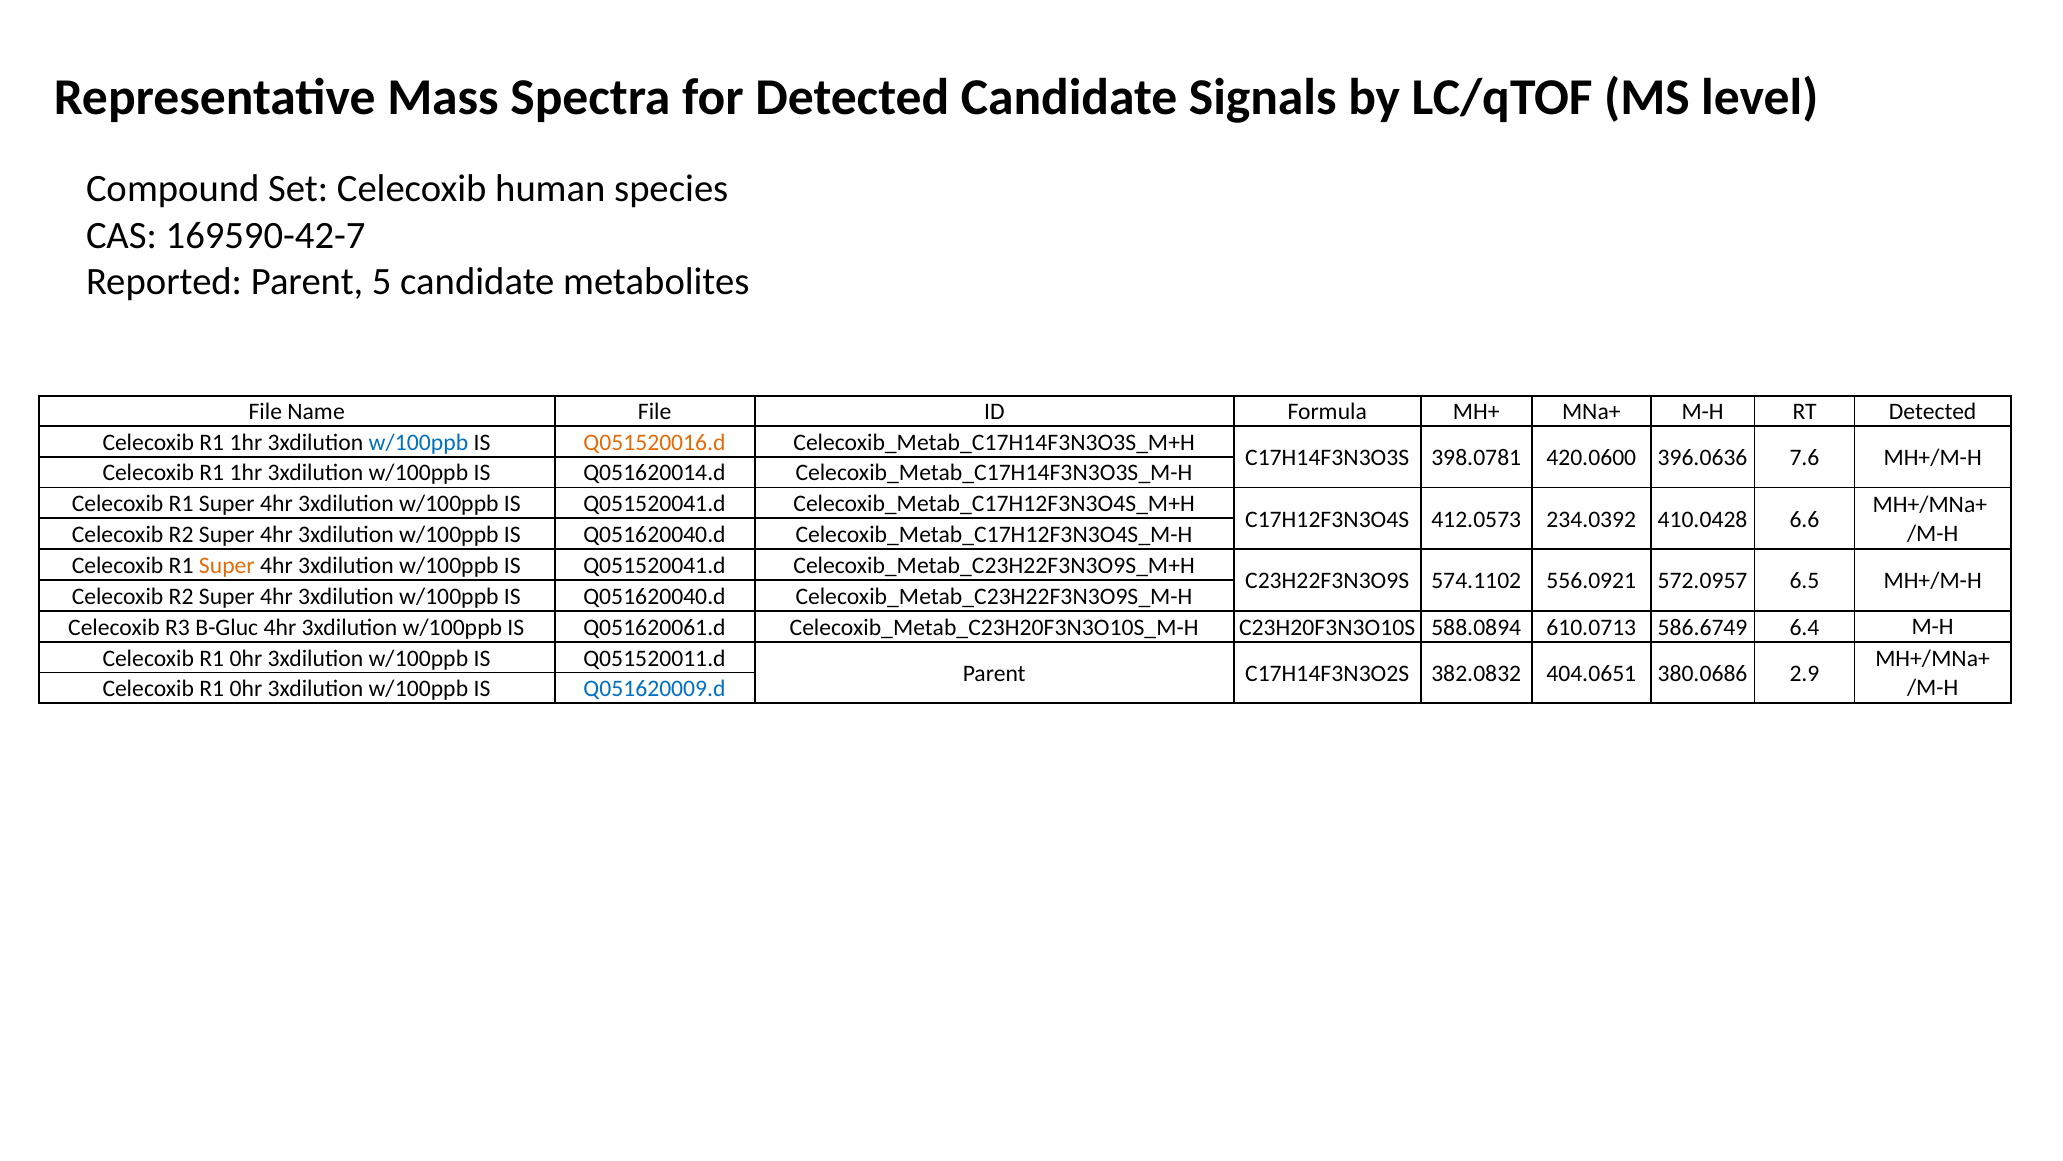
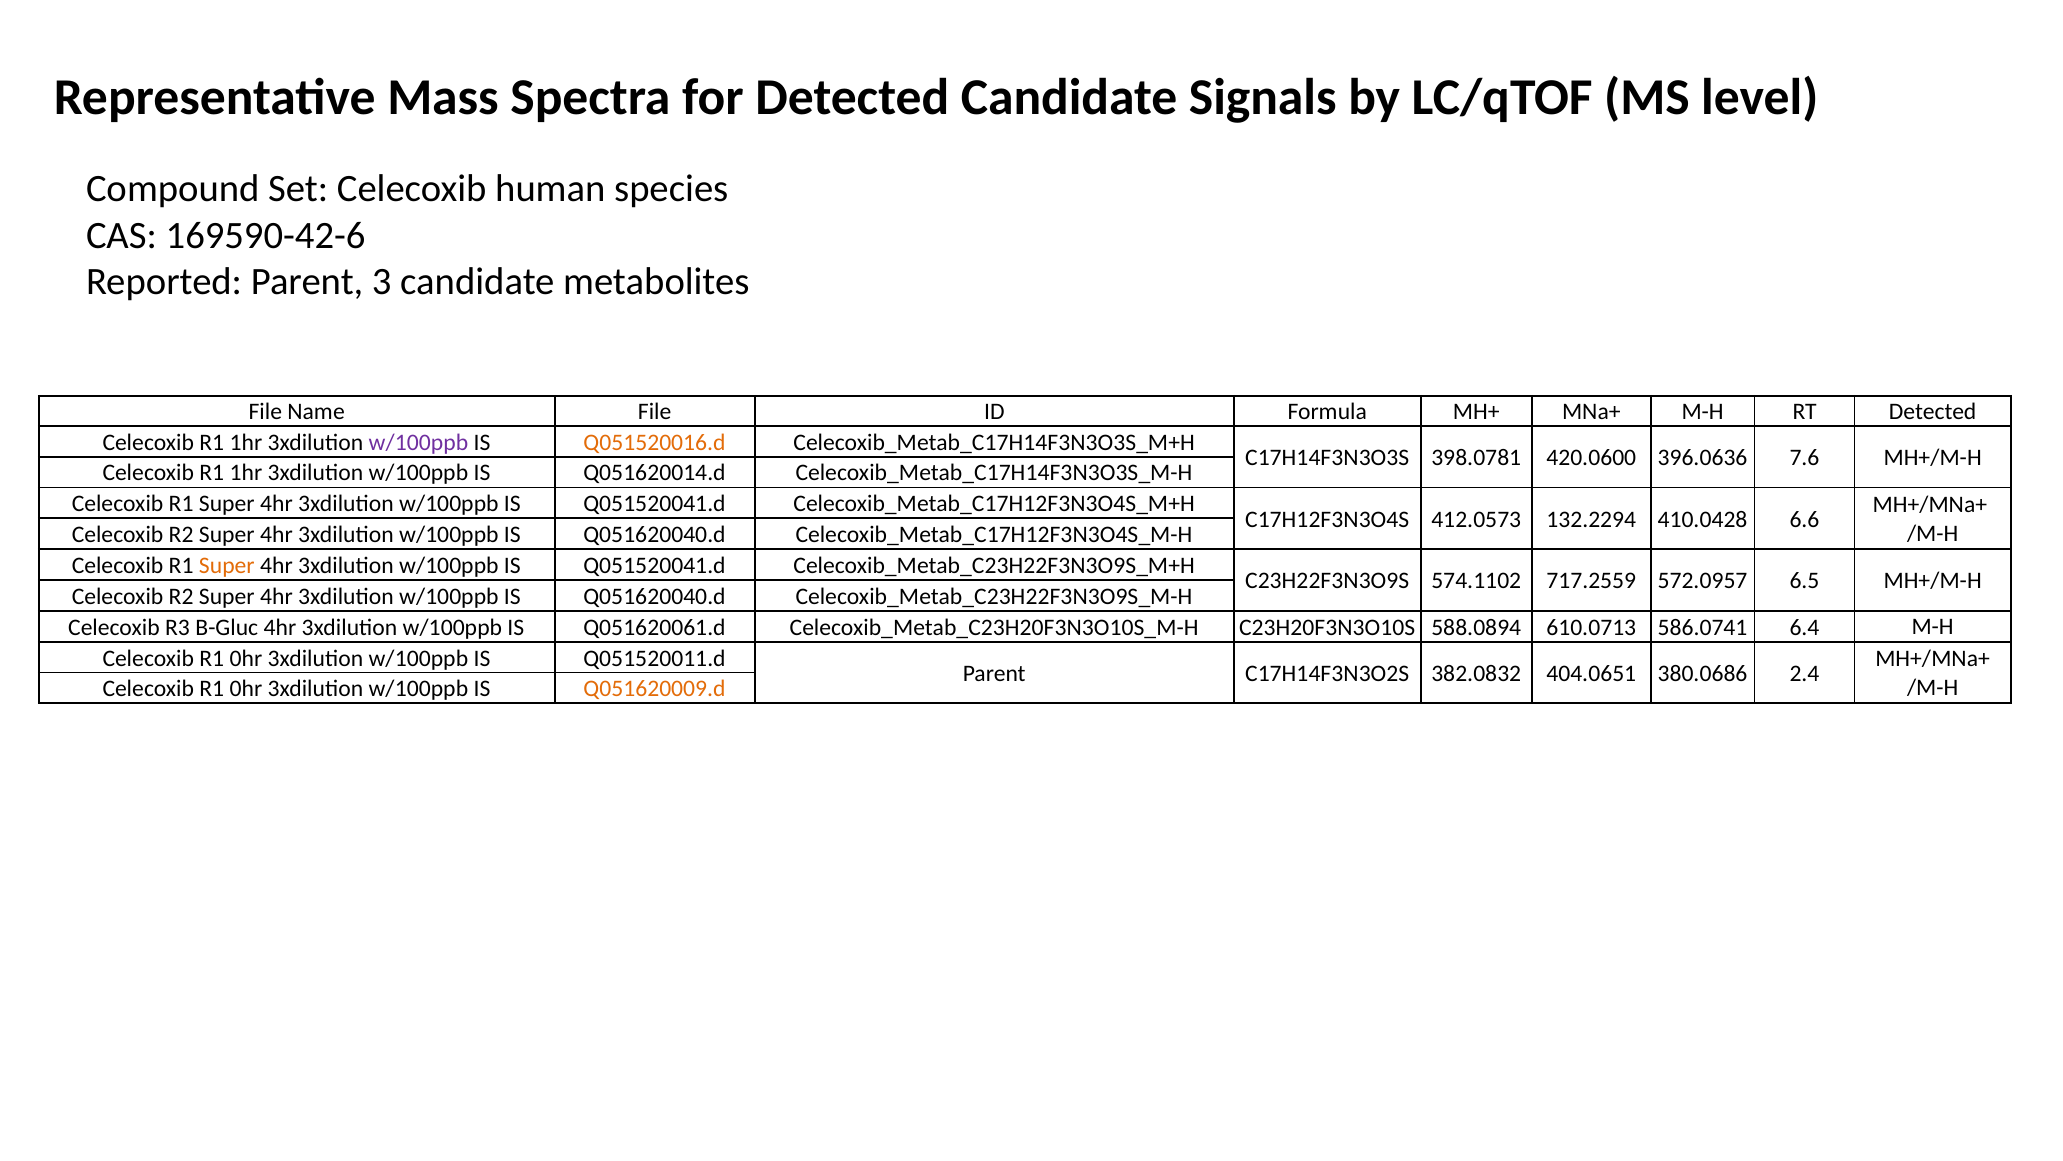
169590-42-7: 169590-42-7 -> 169590-42-6 (266, 235)
5: 5 -> 3 (382, 282)
w/100ppb colour: blue -> purple (418, 442)
234.0392: 234.0392 -> 132.2294 (1591, 519)
556.0921: 556.0921 -> 717.2559 (1591, 581)
586.6749: 586.6749 -> 586.0741 (1703, 627)
2.9: 2.9 -> 2.4 (1804, 673)
Q051620009.d colour: blue -> orange (655, 689)
